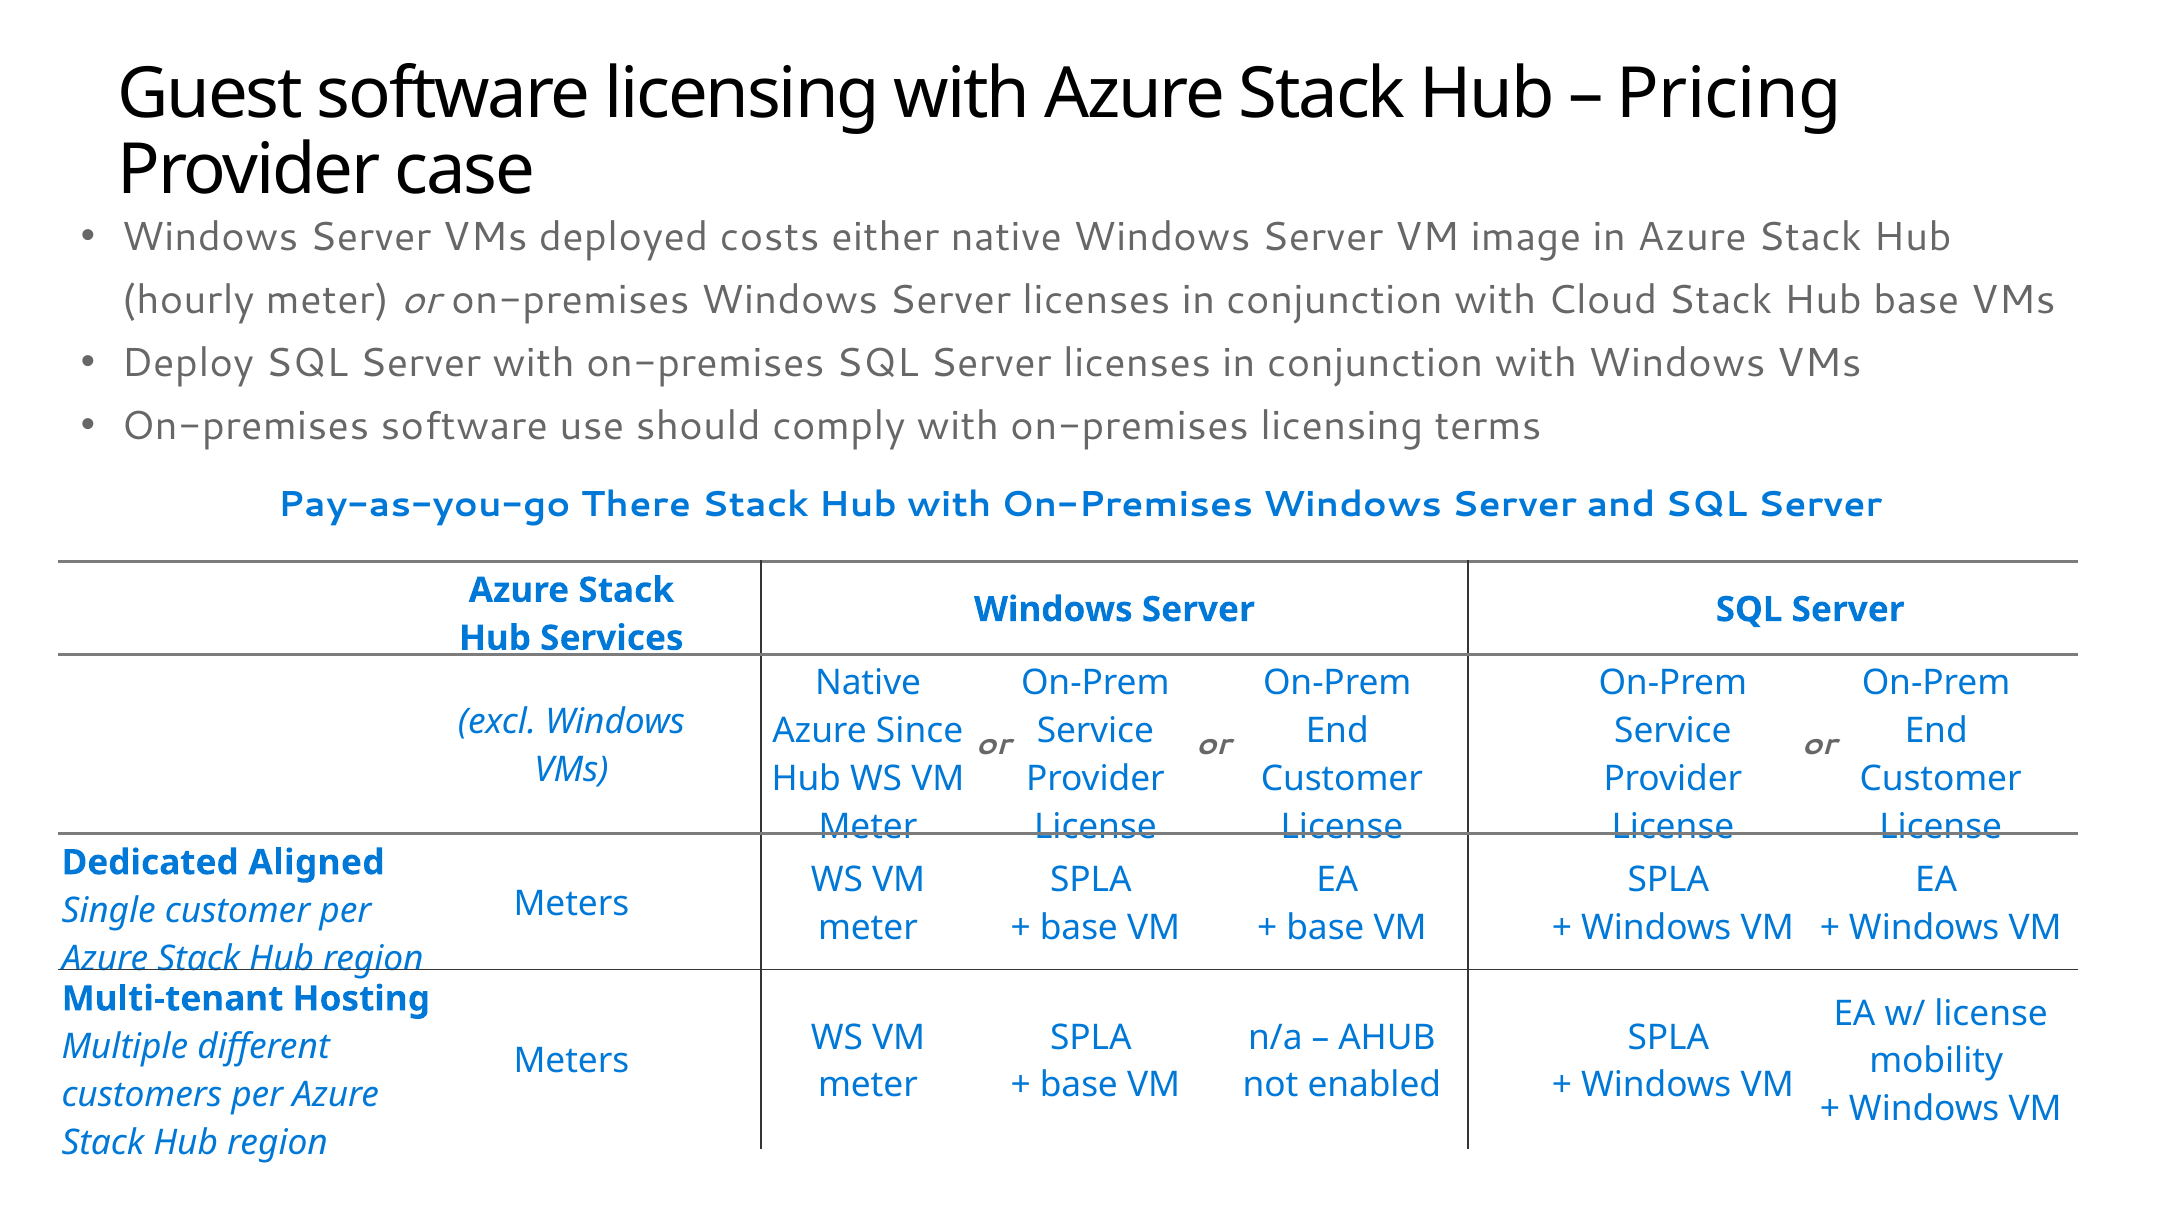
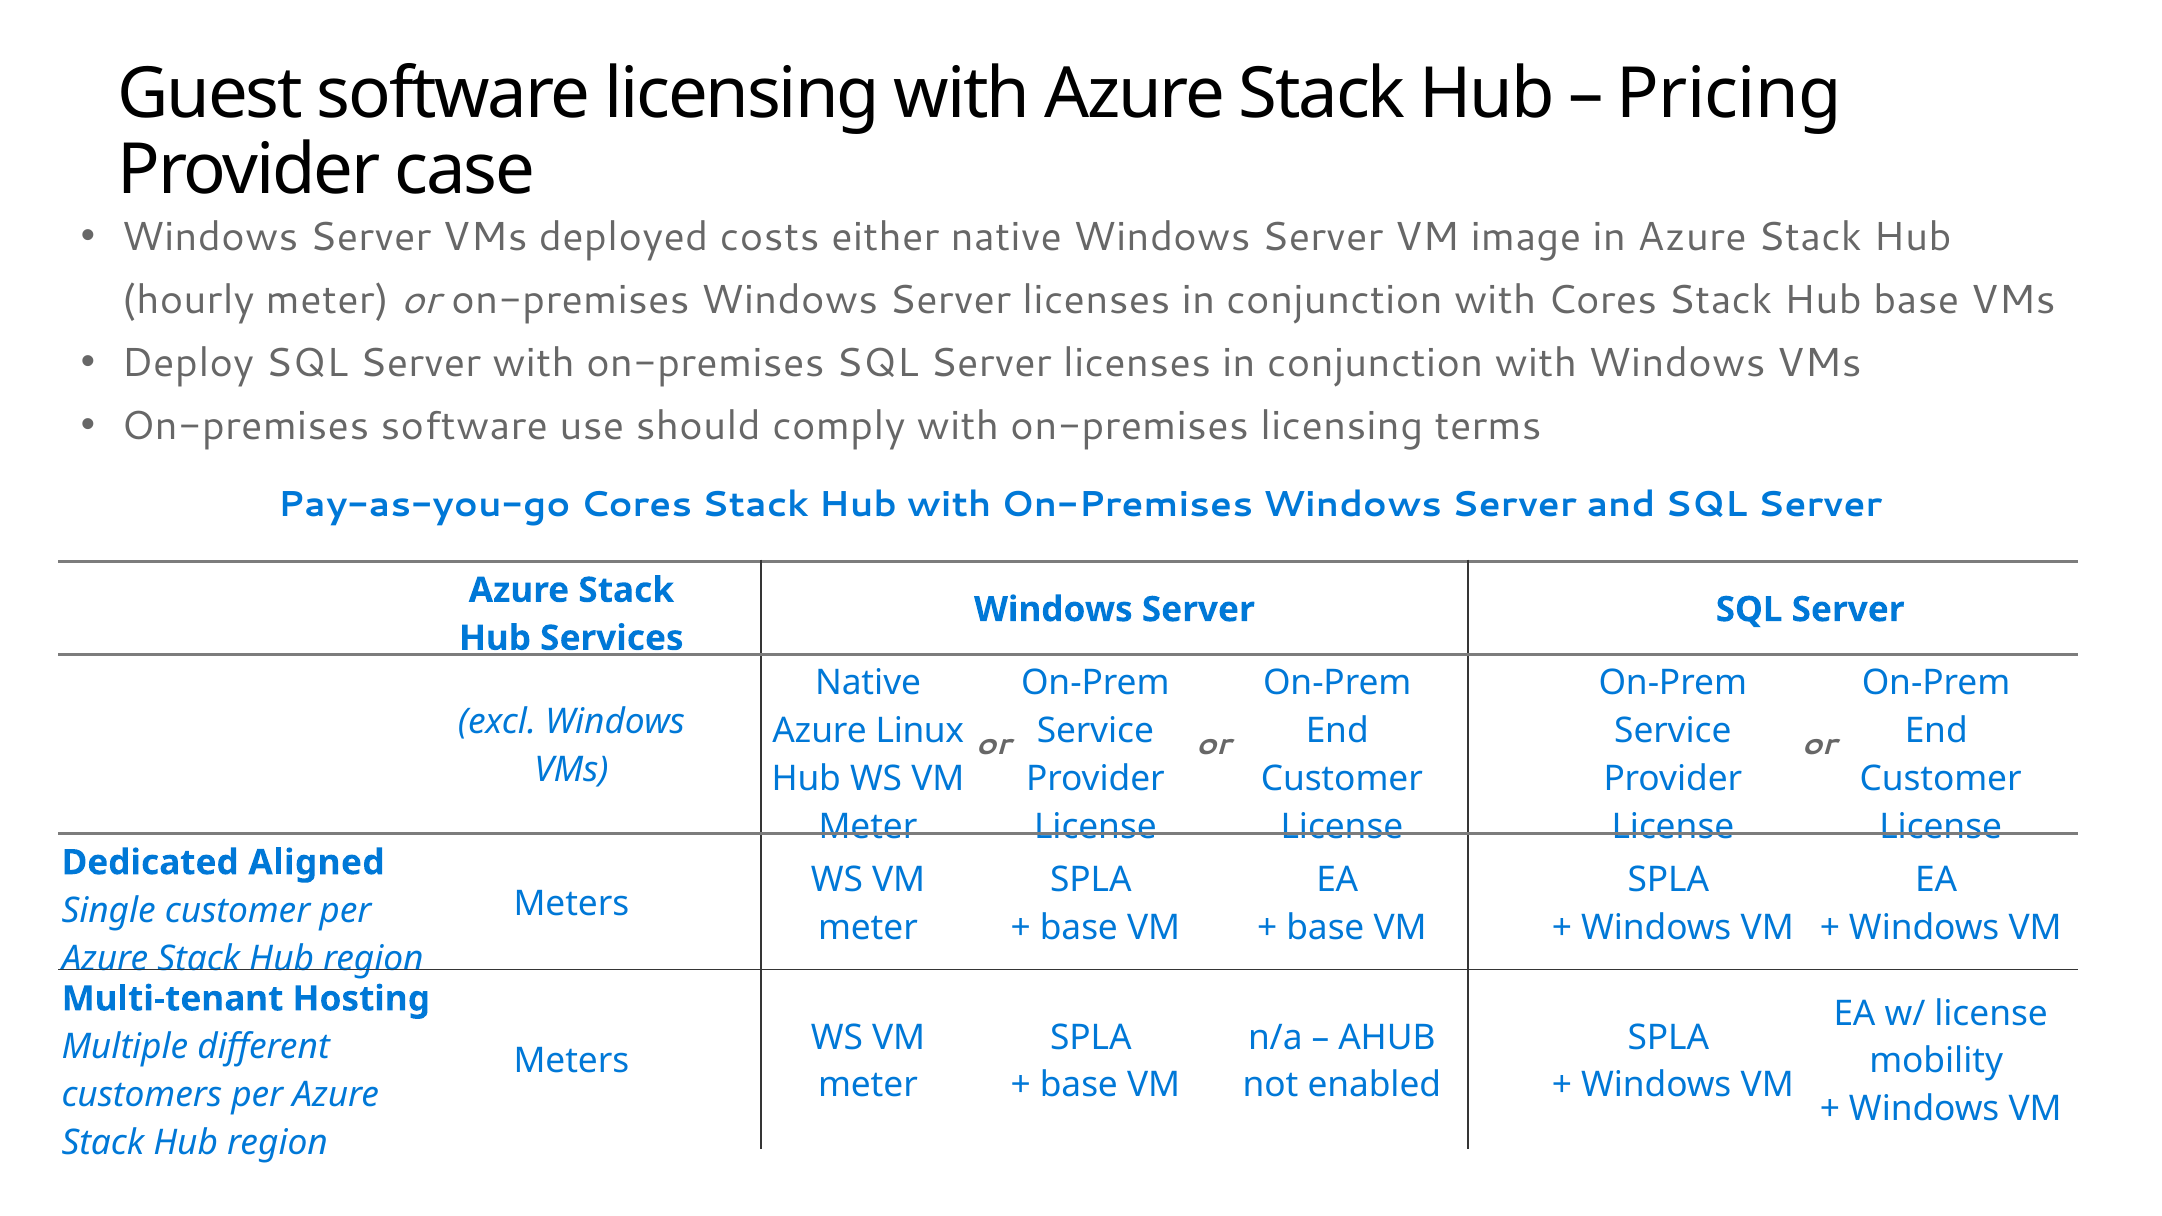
with Cloud: Cloud -> Cores (1602, 300)
Pay-as-you-go There: There -> Cores (636, 505)
Since: Since -> Linux (920, 731)
